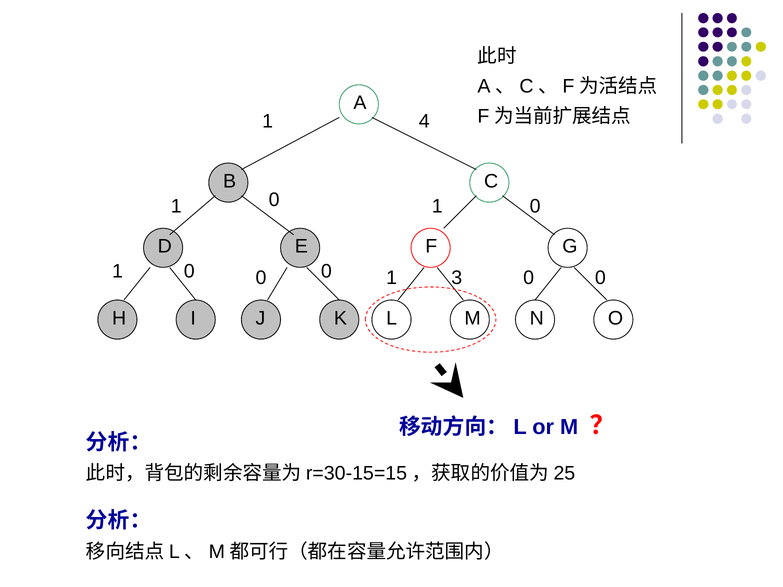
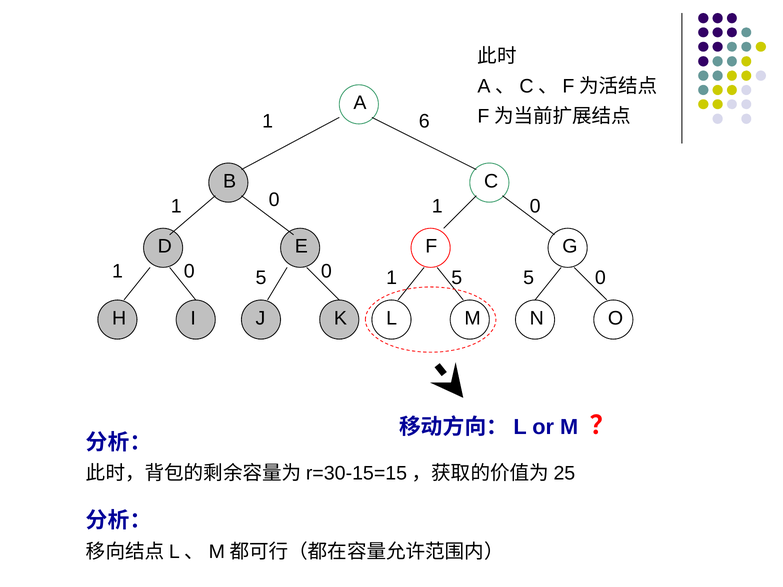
4: 4 -> 6 (424, 121)
0: 0 -> 5 (261, 278)
0 3: 3 -> 5 (457, 278)
0: 0 -> 5 (529, 278)
